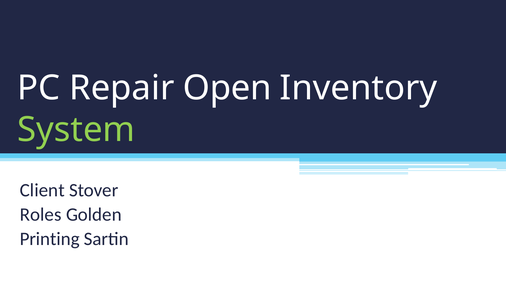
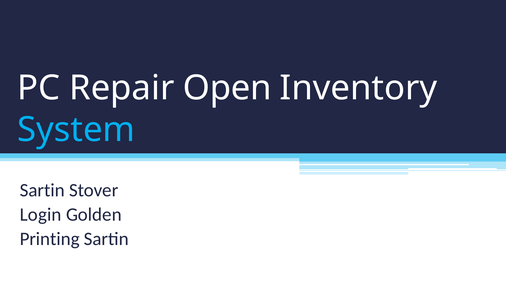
System colour: light green -> light blue (76, 130)
Client: Client -> Sartin (42, 191)
Roles: Roles -> Login (41, 215)
